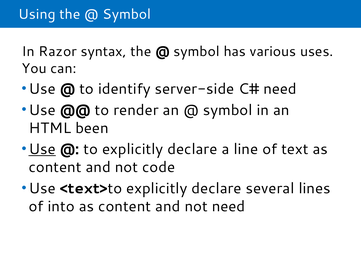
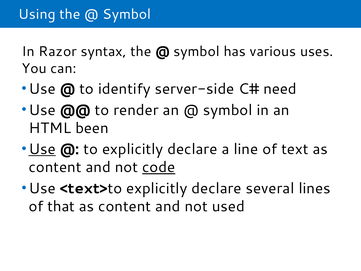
code underline: none -> present (159, 167)
into: into -> that (61, 206)
not need: need -> used (228, 206)
